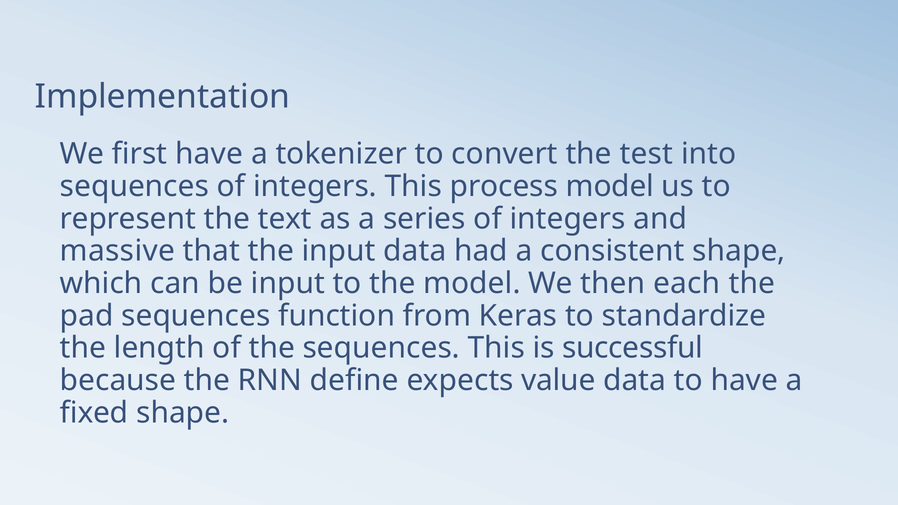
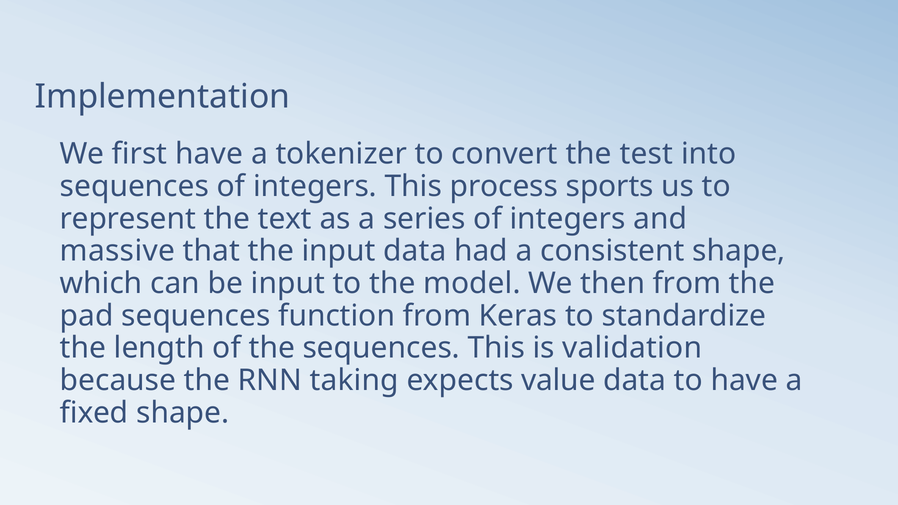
process model: model -> sports (610, 186)
then each: each -> from (687, 284)
successful: successful -> validation (632, 348)
define: define -> taking (354, 381)
